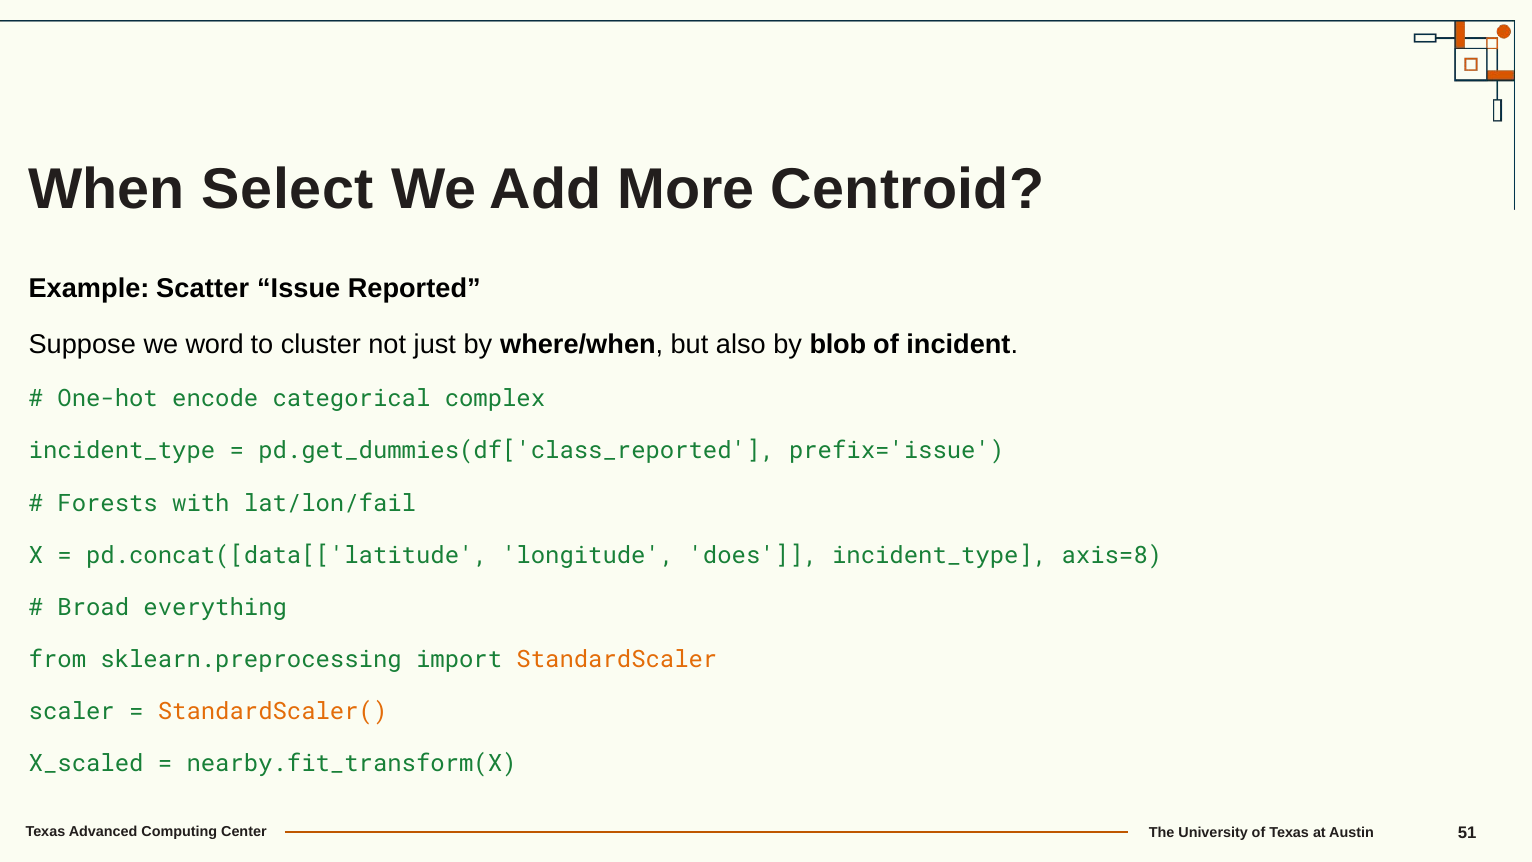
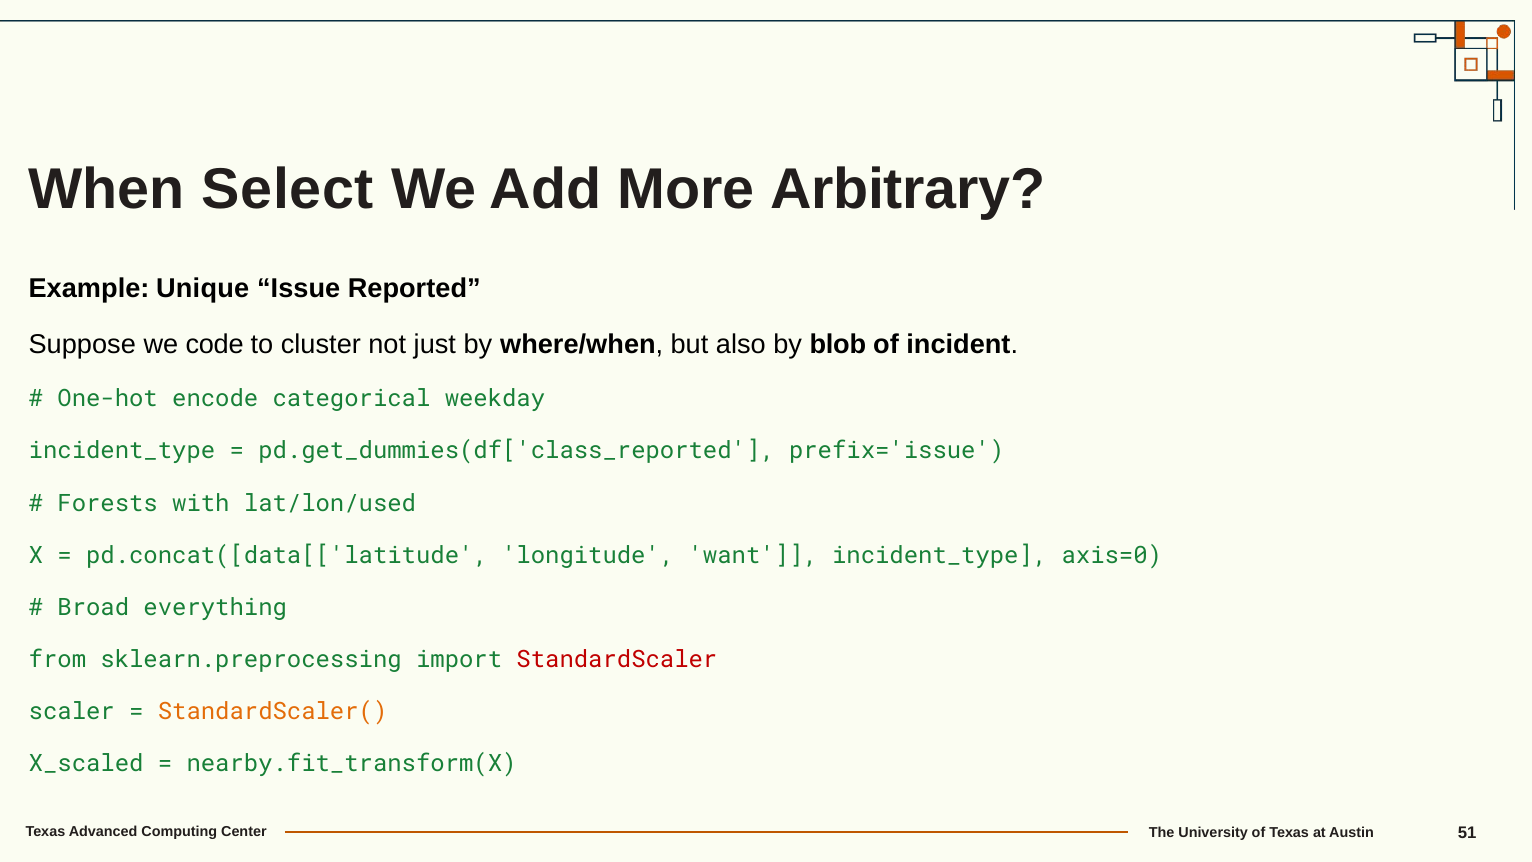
Centroid: Centroid -> Arbitrary (908, 189)
Scatter: Scatter -> Unique (203, 288)
word: word -> code (215, 345)
complex: complex -> weekday (495, 399)
lat/lon/fail: lat/lon/fail -> lat/lon/used (330, 503)
does: does -> want (753, 555)
axis=8: axis=8 -> axis=0 (1112, 555)
StandardScaler colour: orange -> red (617, 660)
